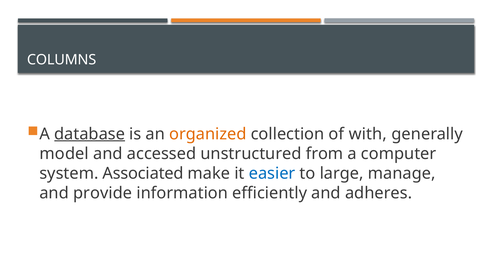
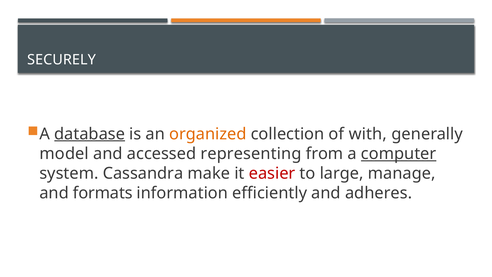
COLUMNS: COLUMNS -> SECURELY (61, 60)
unstructured: unstructured -> representing (251, 154)
computer underline: none -> present (399, 154)
Associated: Associated -> Cassandra (143, 173)
easier colour: blue -> red (272, 173)
provide: provide -> formats (103, 193)
